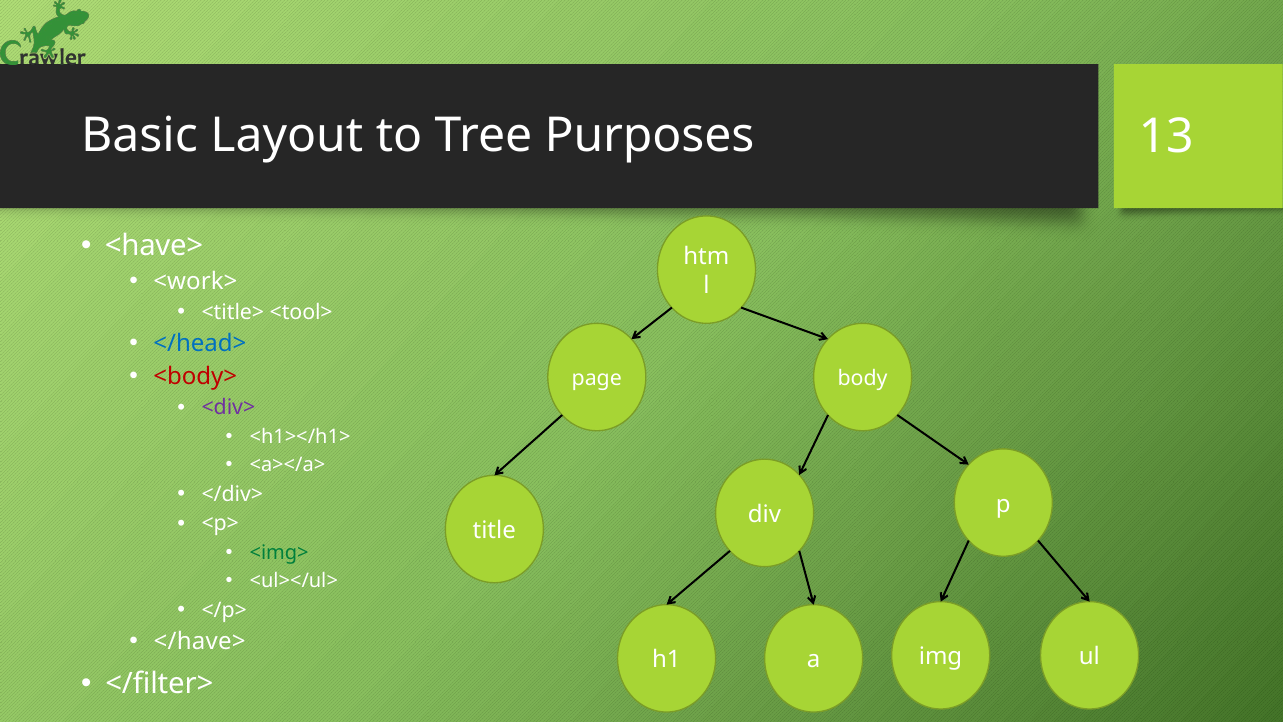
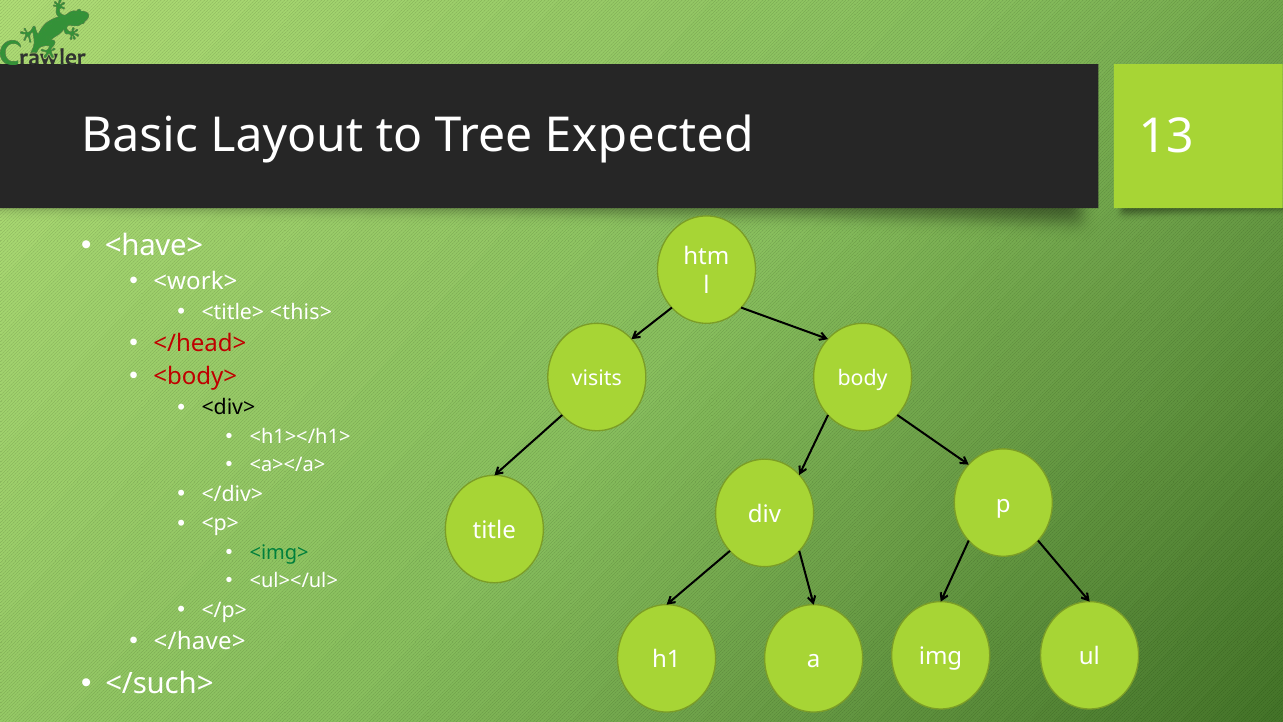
Purposes: Purposes -> Expected (649, 136)
<tool>: <tool> -> <this> (301, 312)
</head> colour: blue -> red (200, 344)
page: page -> visits (597, 378)
<div> colour: purple -> black (228, 407)
</filter>: </filter> -> </such> (159, 683)
